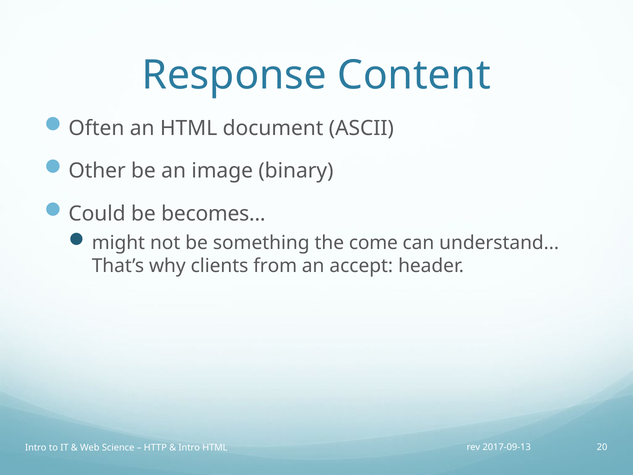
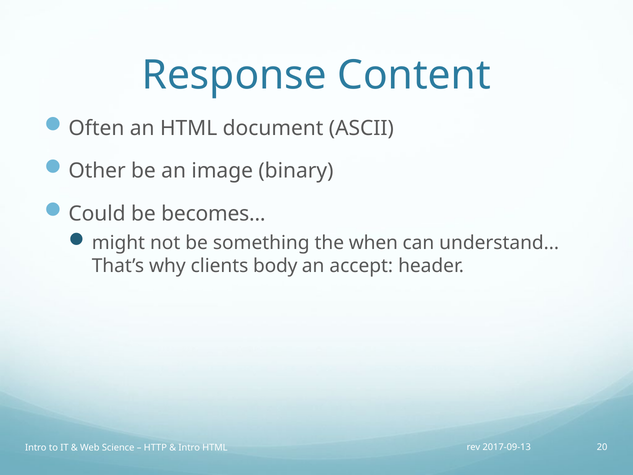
come: come -> when (373, 243)
from: from -> body (275, 266)
